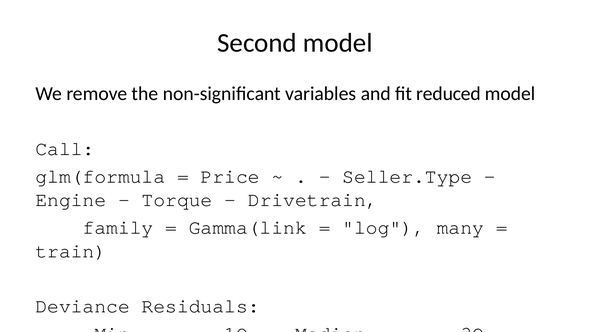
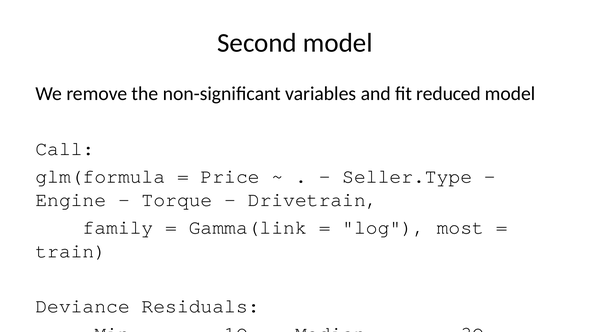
log many: many -> most (460, 227)
